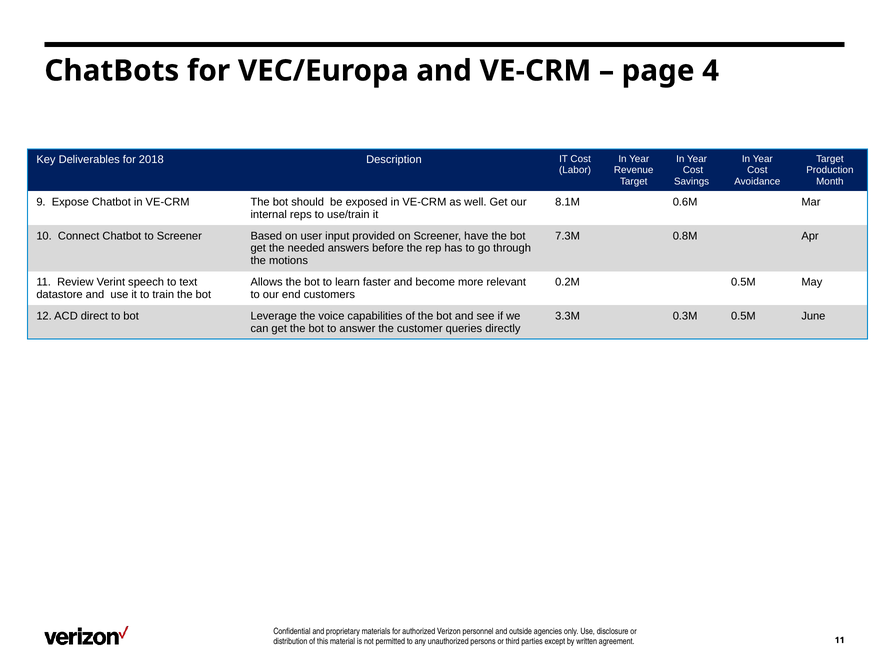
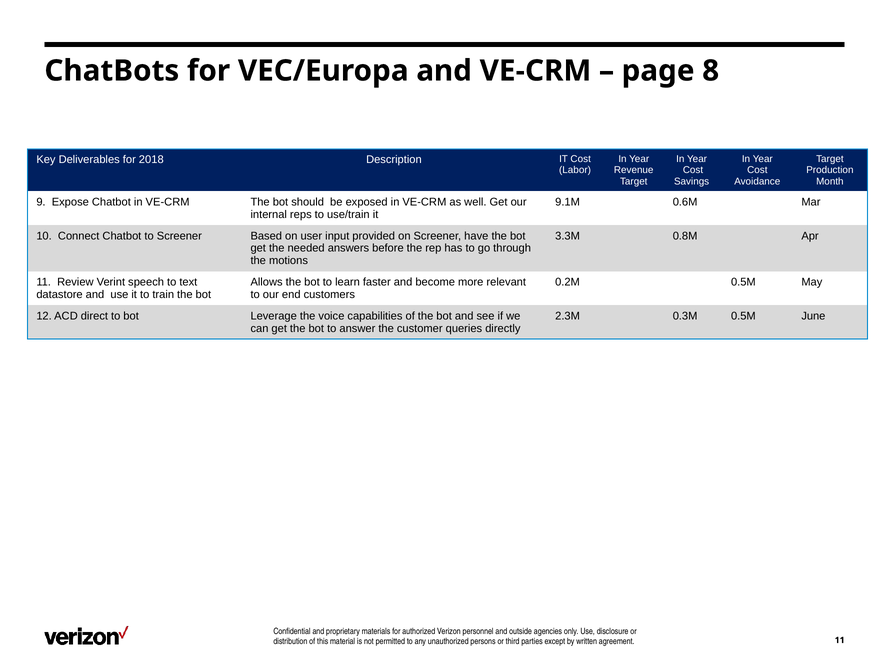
4: 4 -> 8 (711, 71)
8.1M: 8.1M -> 9.1M (568, 202)
7.3M: 7.3M -> 3.3M (568, 236)
3.3M: 3.3M -> 2.3M (568, 316)
